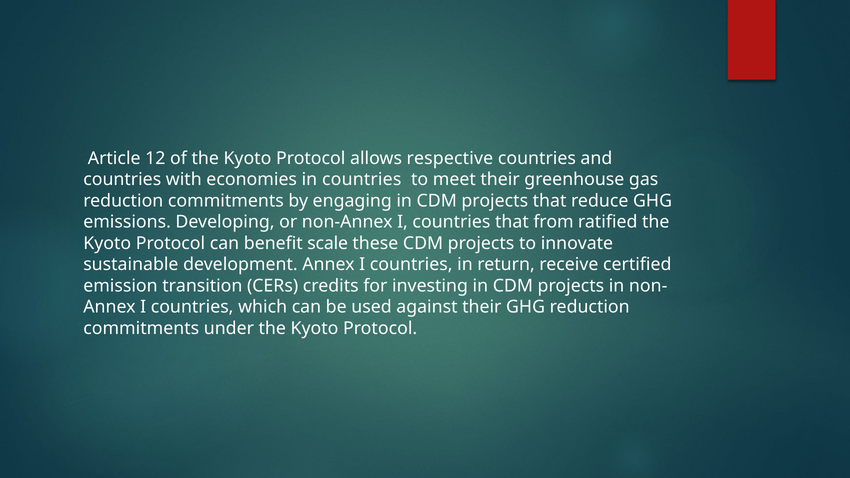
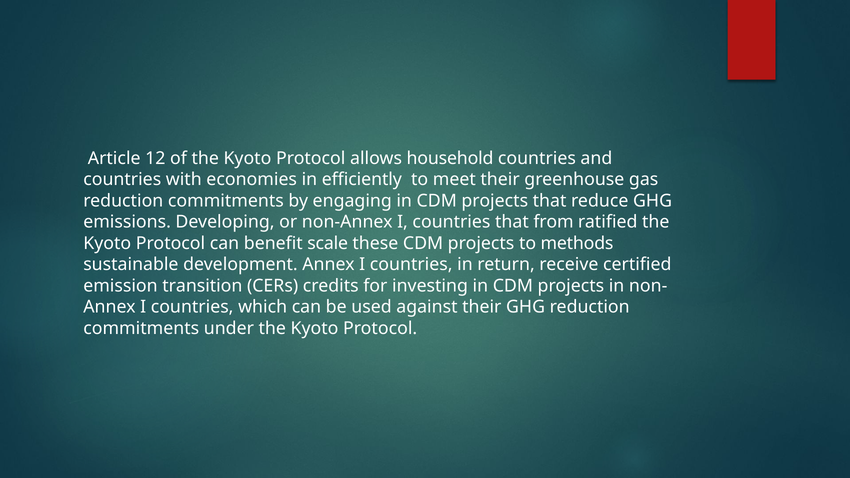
respective: respective -> household (450, 158)
in countries: countries -> efficiently (362, 179)
innovate: innovate -> methods (577, 243)
